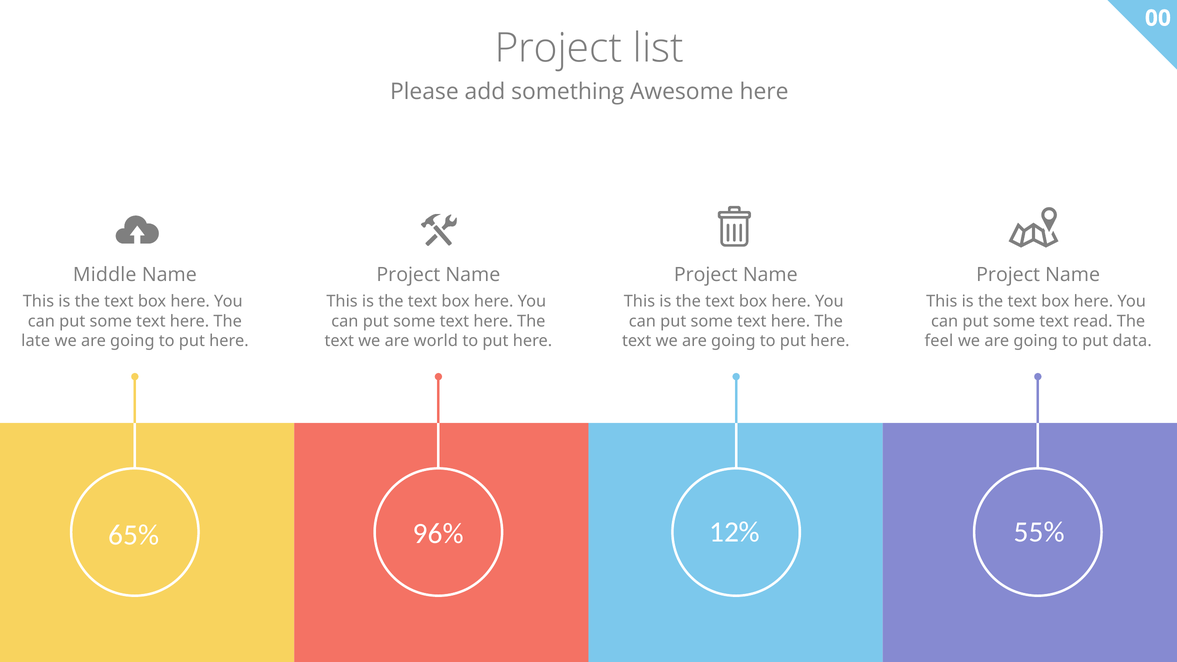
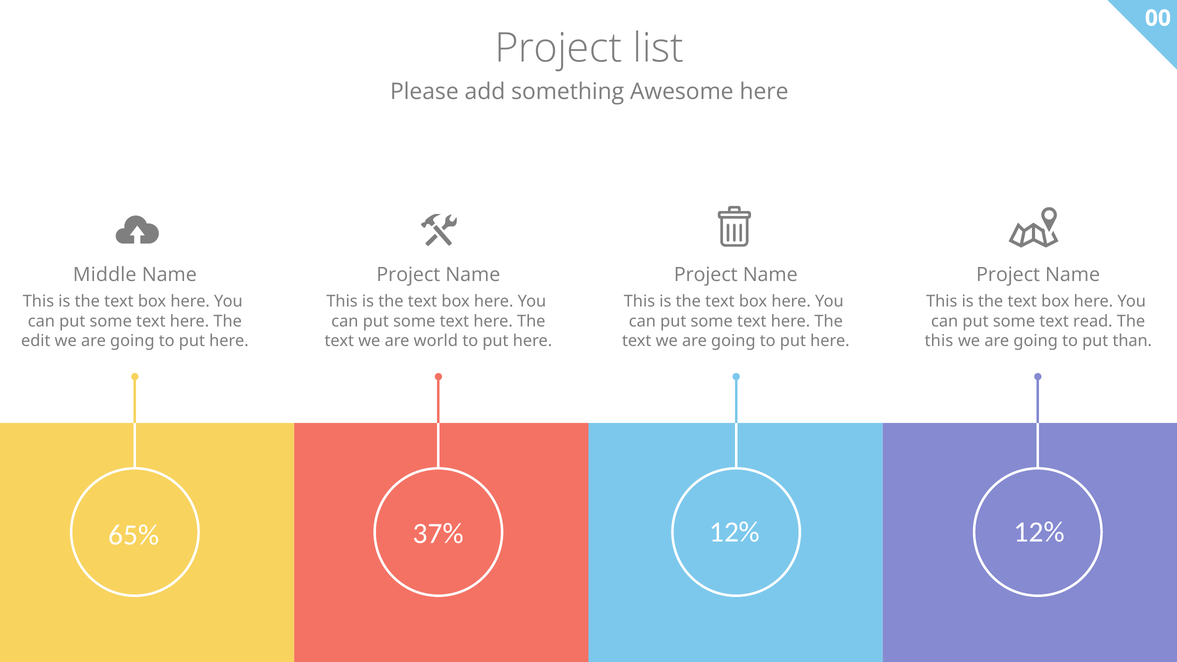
late: late -> edit (36, 341)
feel: feel -> this (939, 341)
data: data -> than (1132, 341)
96%: 96% -> 37% (438, 534)
12% 55%: 55% -> 12% (1039, 532)
